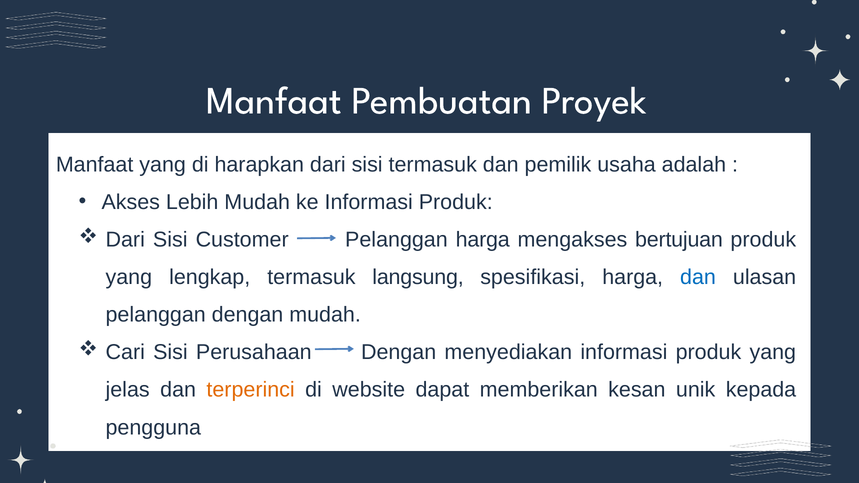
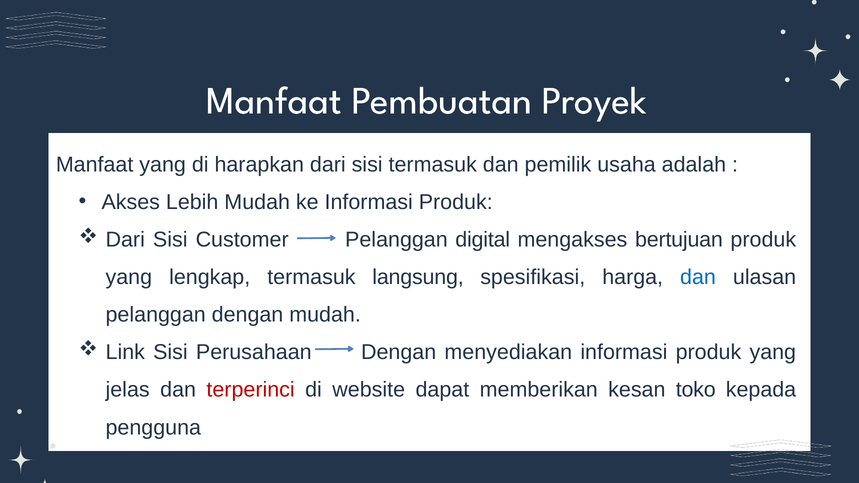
Pelanggan harga: harga -> digital (483, 240)
Cari: Cari -> Link (125, 352)
terperinci colour: orange -> red (251, 390)
unik: unik -> toko (696, 390)
